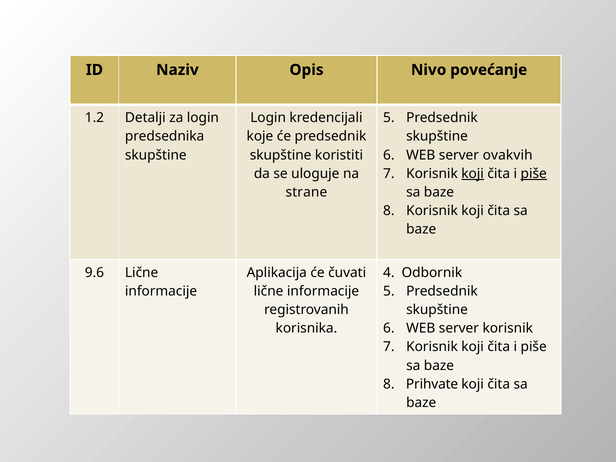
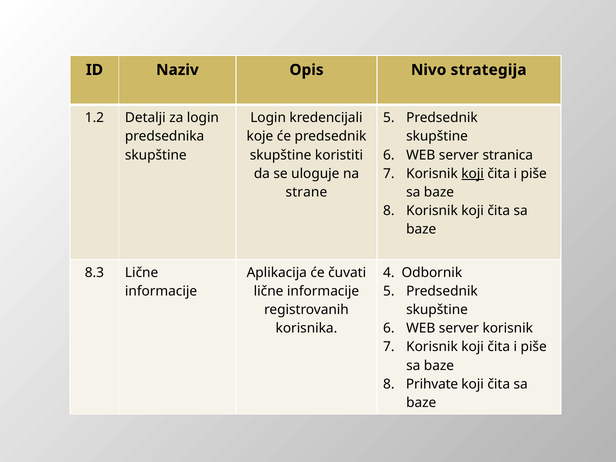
povećanje: povećanje -> strategija (489, 70)
ovakvih: ovakvih -> stranica (508, 155)
piše underline: present -> none (534, 174)
9.6: 9.6 -> 8.3 (94, 273)
